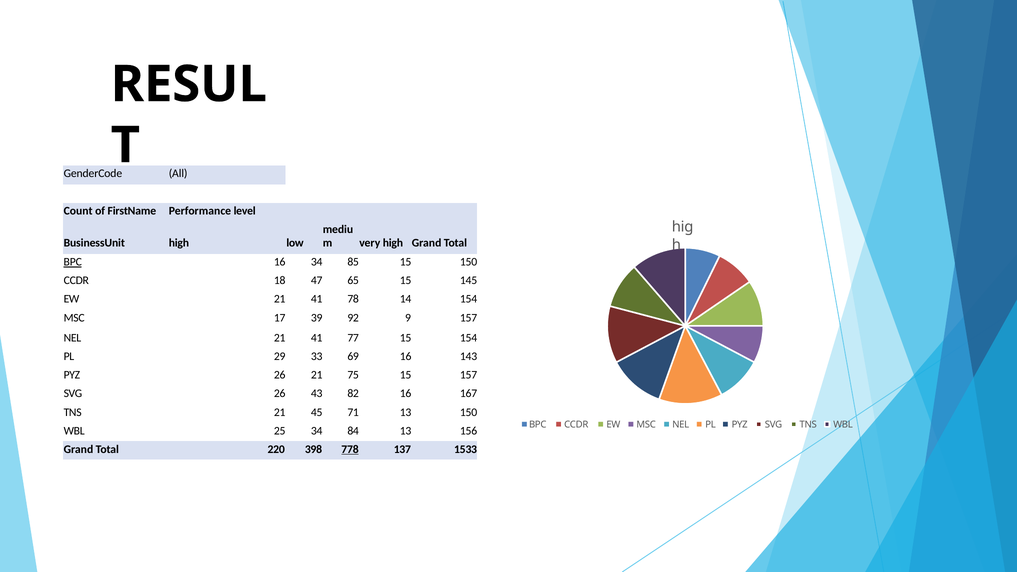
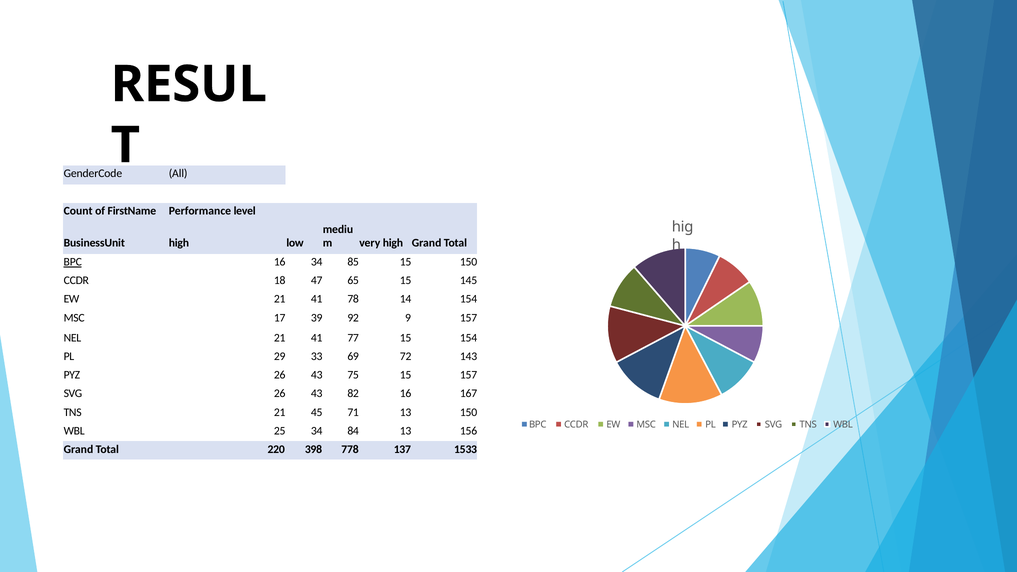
69 16: 16 -> 72 (406, 356)
PYZ 26 21: 21 -> 43 (317, 375)
778 underline: present -> none (350, 449)
